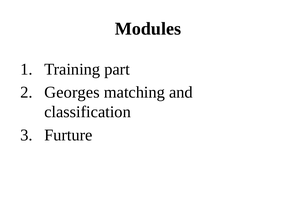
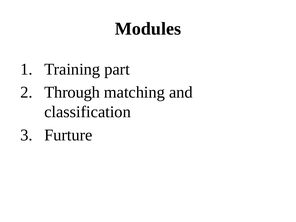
Georges: Georges -> Through (72, 92)
